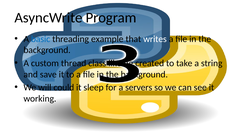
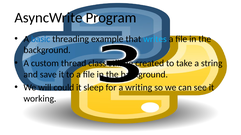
writes colour: white -> light blue (155, 39)
like: like -> still (115, 63)
servers: servers -> writing (139, 88)
